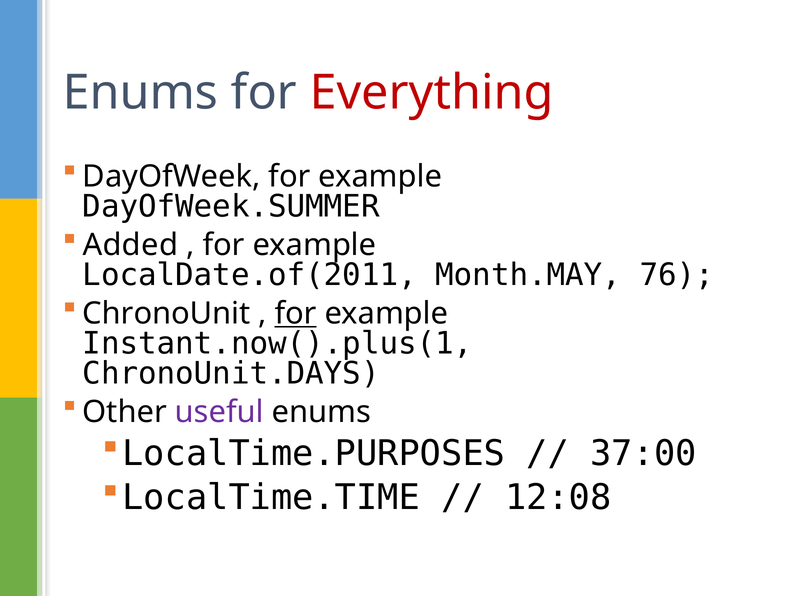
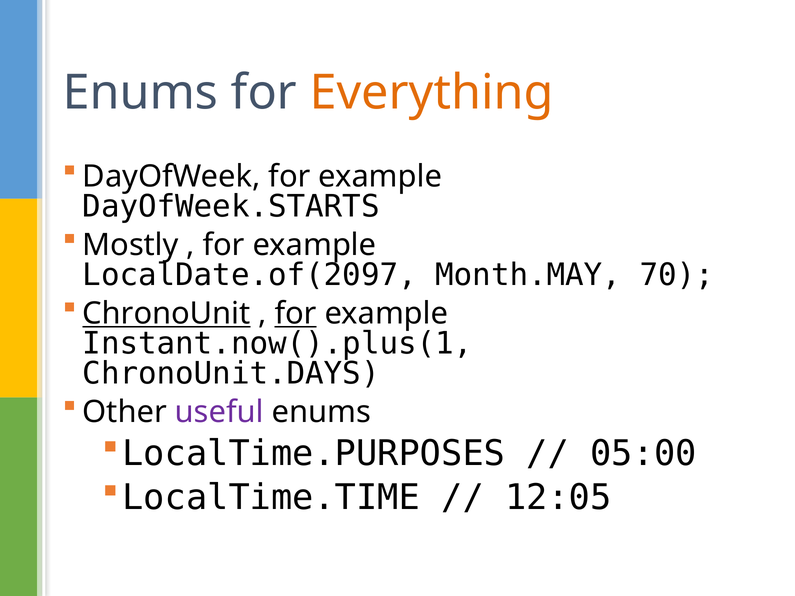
Everything colour: red -> orange (432, 93)
DayOfWeek.SUMMER: DayOfWeek.SUMMER -> DayOfWeek.STARTS (231, 207)
Added: Added -> Mostly (130, 245)
LocalDate.of(2011: LocalDate.of(2011 -> LocalDate.of(2097 (250, 275)
76: 76 -> 70 (677, 275)
ChronoUnit underline: none -> present (166, 314)
37:00: 37:00 -> 05:00 (643, 454)
12:08: 12:08 -> 12:05 (558, 498)
